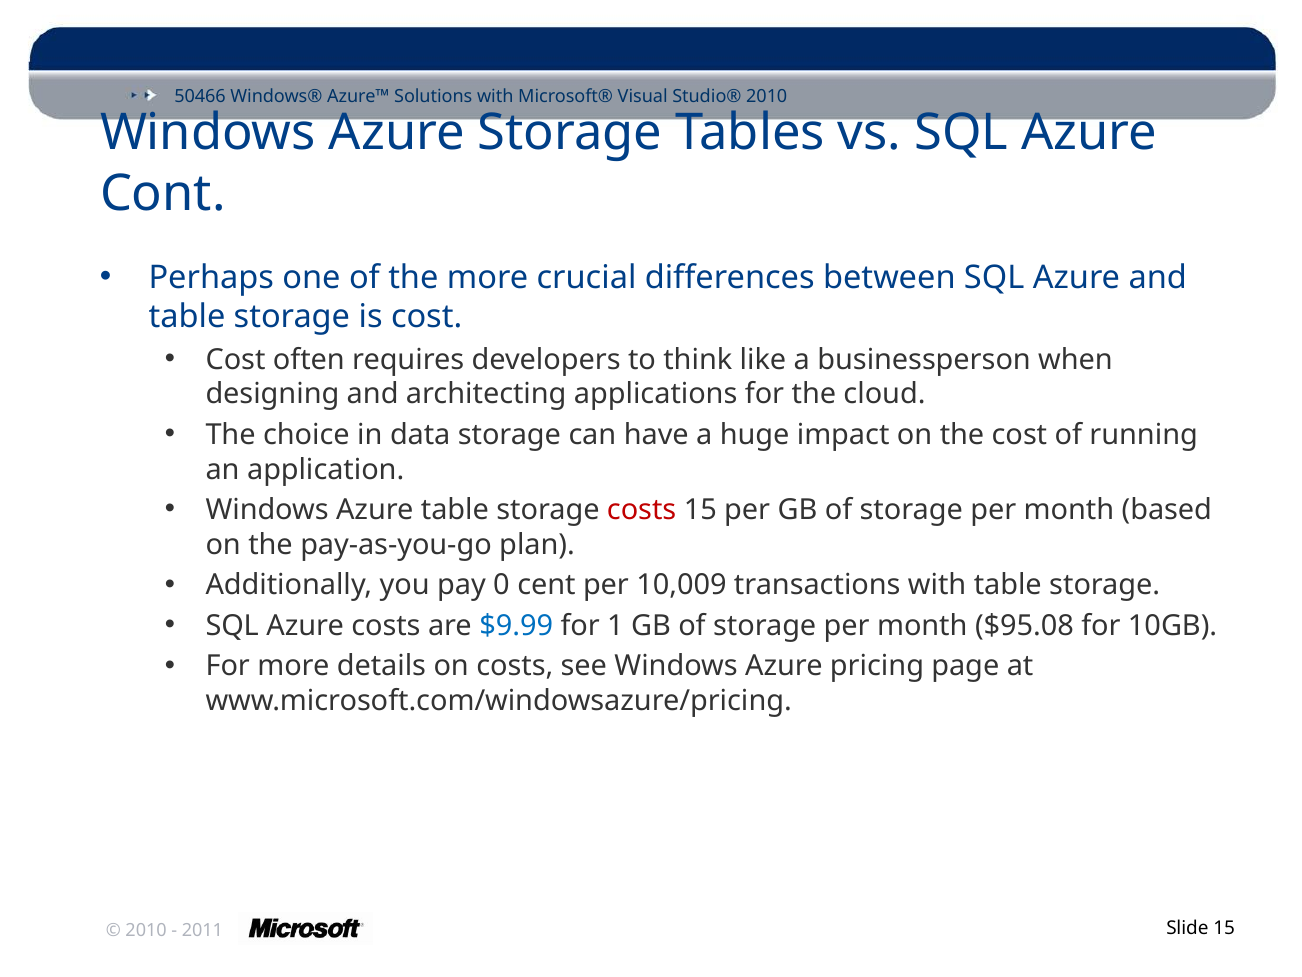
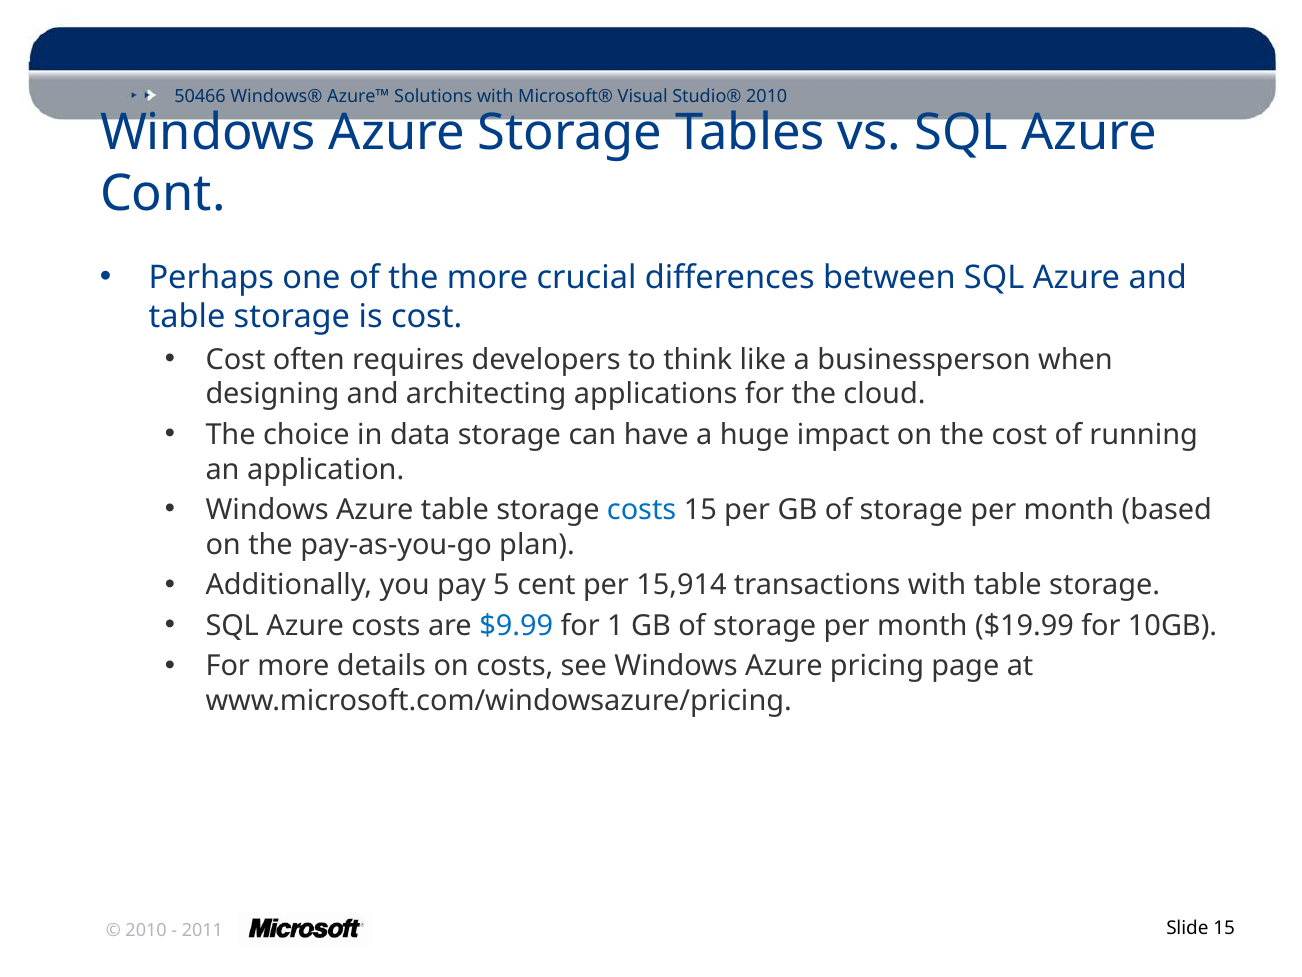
costs colour: red -> blue (642, 510)
0: 0 -> 5 (501, 585)
10,009: 10,009 -> 15,914 (682, 585)
$95.08: $95.08 -> $19.99 (1024, 625)
